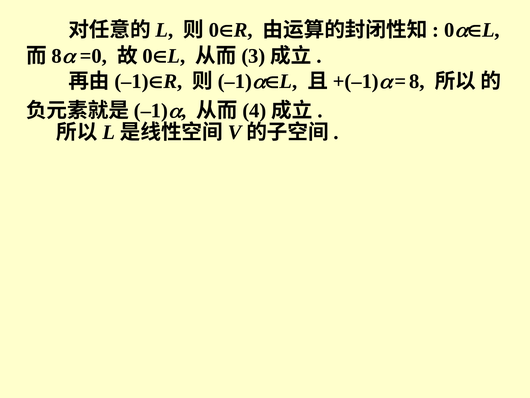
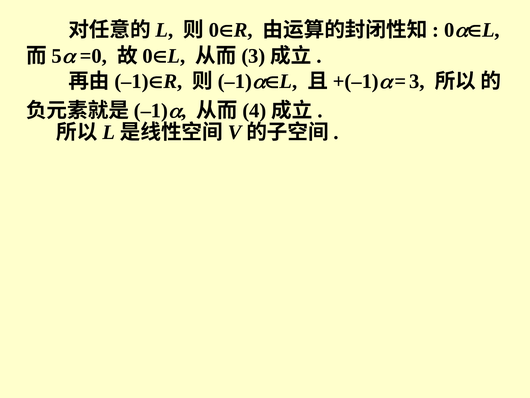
8: 8 -> 5 (57, 56)
8: 8 -> 3 (417, 81)
